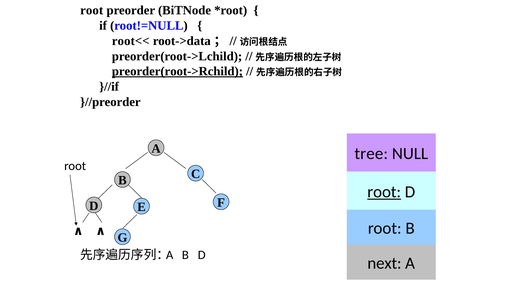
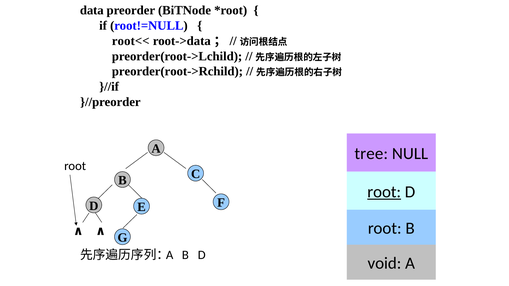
root: root -> data (92, 10)
preorder(root->Rchild underline: present -> none (177, 71)
next: next -> void (384, 264)
